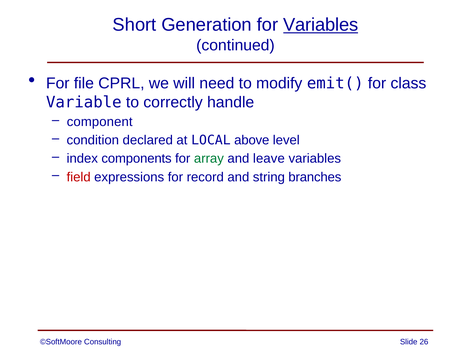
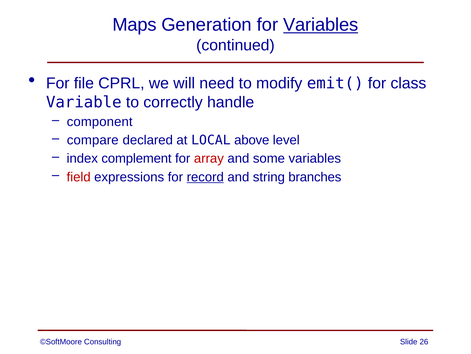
Short: Short -> Maps (135, 25)
condition: condition -> compare (93, 140)
components: components -> complement (137, 158)
array colour: green -> red (209, 158)
leave: leave -> some (269, 158)
record underline: none -> present (205, 177)
